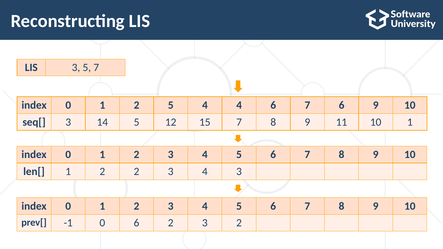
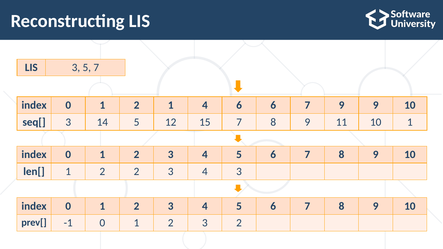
2 5: 5 -> 1 (171, 105)
4 4: 4 -> 6 (239, 105)
7 6: 6 -> 9 (342, 105)
-1 0 6: 6 -> 1 (137, 223)
